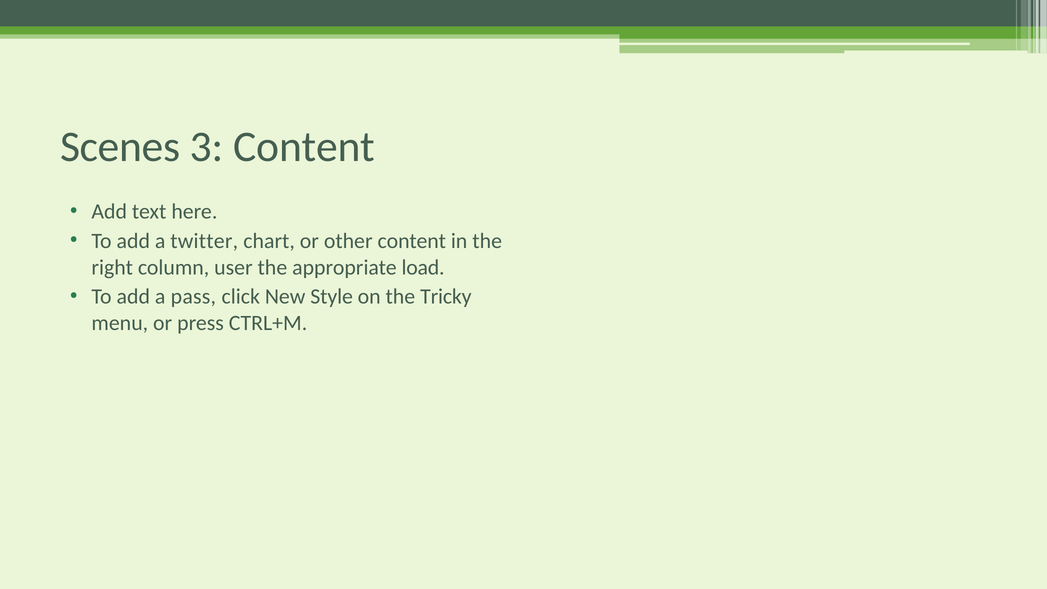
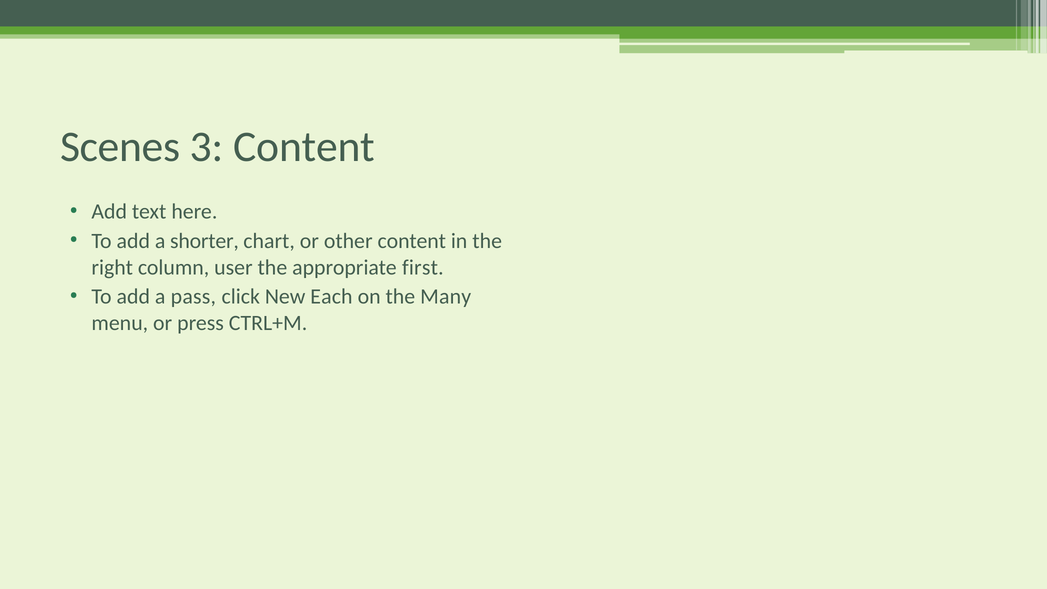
twitter: twitter -> shorter (204, 241)
load: load -> first (423, 267)
Style: Style -> Each (331, 297)
Tricky: Tricky -> Many (446, 297)
